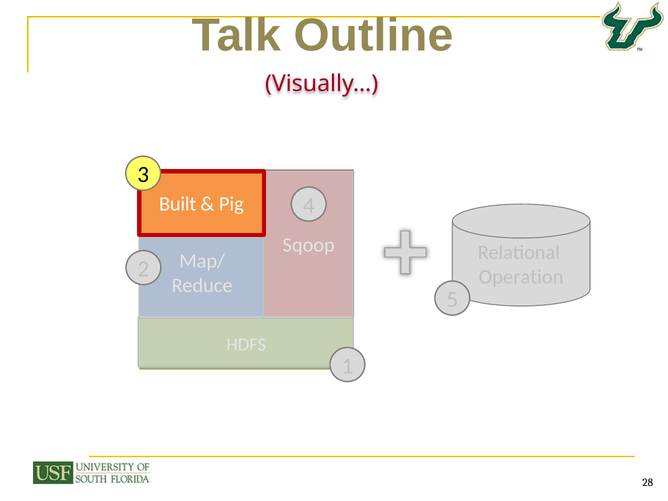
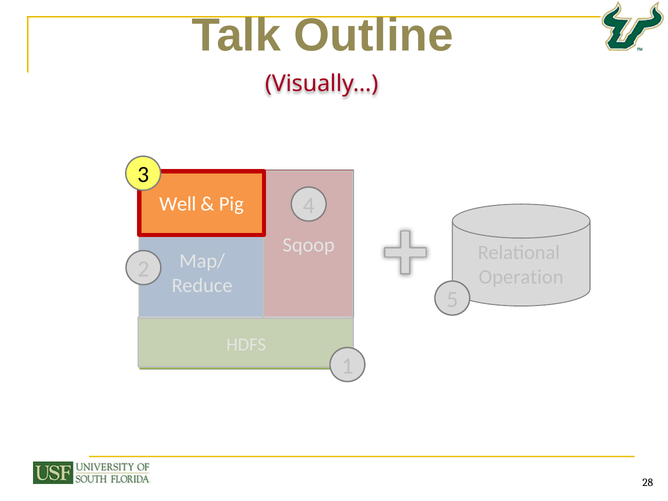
Built: Built -> Well (178, 204)
